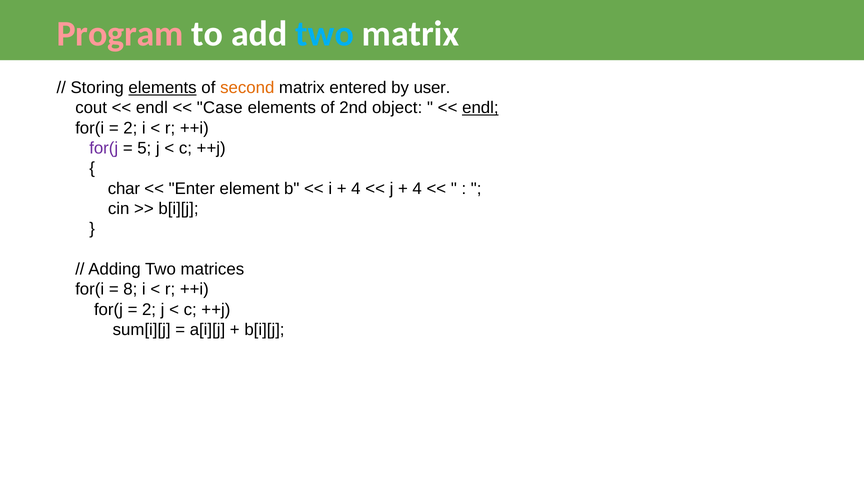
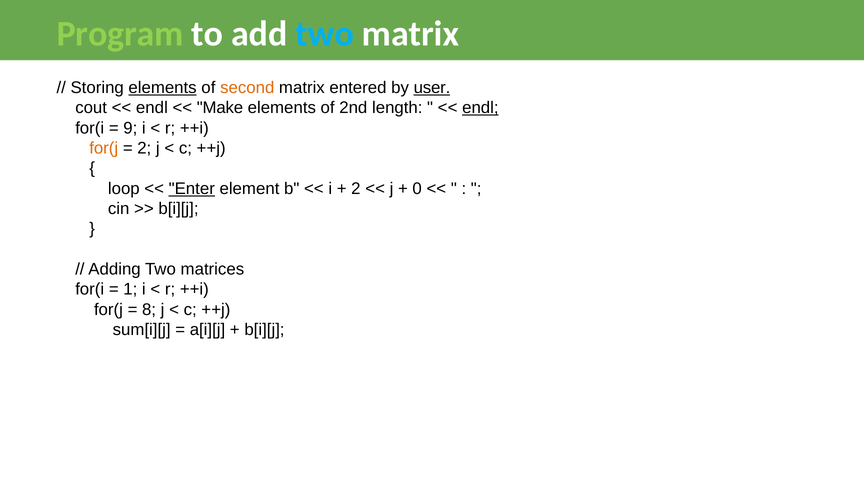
Program colour: pink -> light green (120, 34)
user underline: none -> present (432, 88)
Case: Case -> Make (220, 108)
object: object -> length (397, 108)
2: 2 -> 9 (130, 128)
for(j colour: purple -> orange (104, 148)
5: 5 -> 2 (144, 148)
char: char -> loop (124, 189)
Enter underline: none -> present (192, 189)
4: 4 -> 2 (356, 189)
4: 4 -> 0 (417, 189)
8: 8 -> 1 (130, 289)
2: 2 -> 8 (149, 310)
